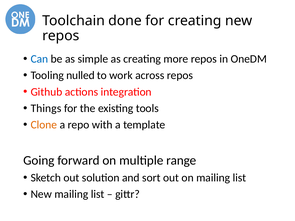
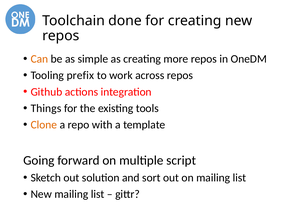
Can colour: blue -> orange (39, 59)
nulled: nulled -> prefix (80, 75)
range: range -> script (181, 161)
